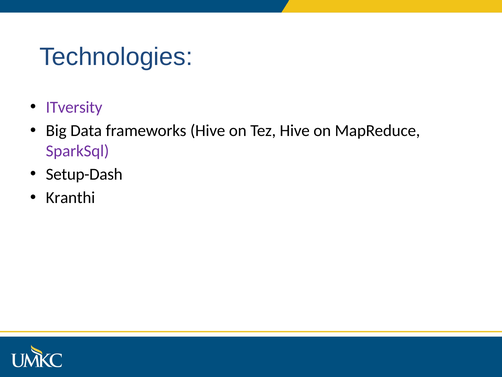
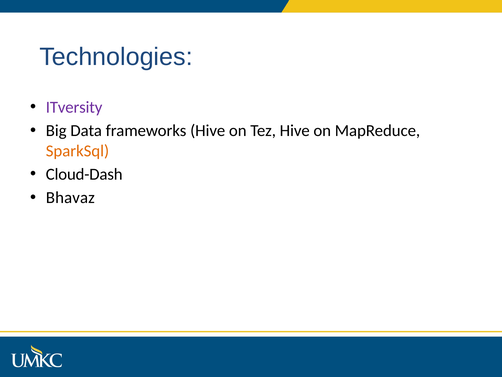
SparkSql colour: purple -> orange (77, 151)
Setup-Dash: Setup-Dash -> Cloud-Dash (84, 174)
Kranthi: Kranthi -> Bhavaz (70, 198)
